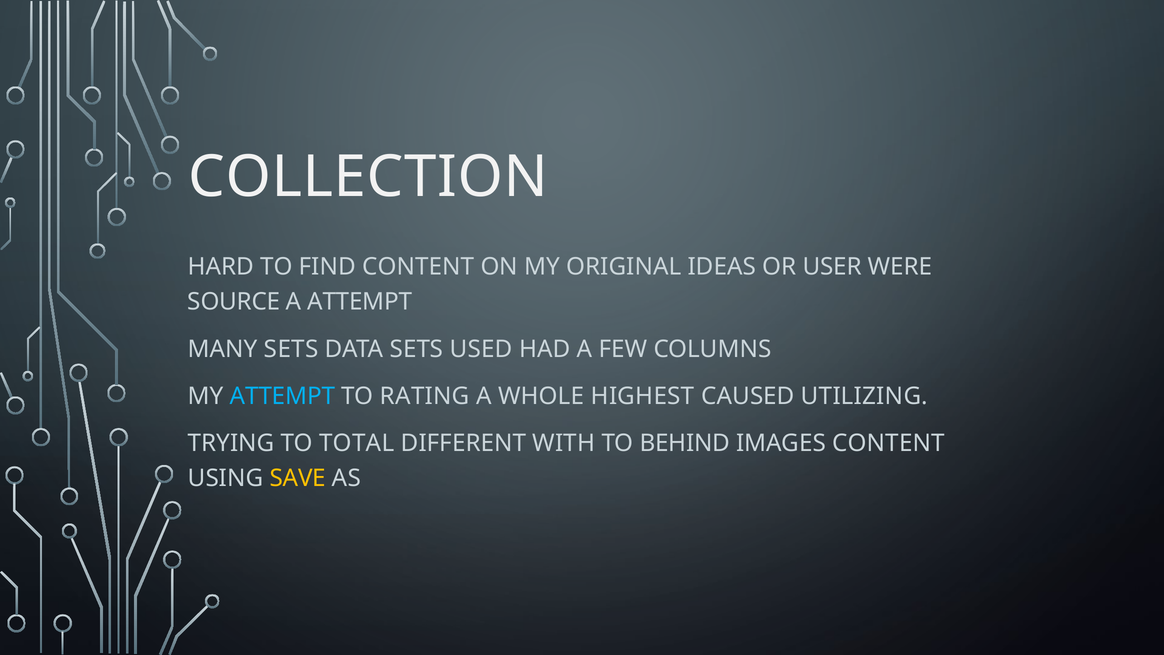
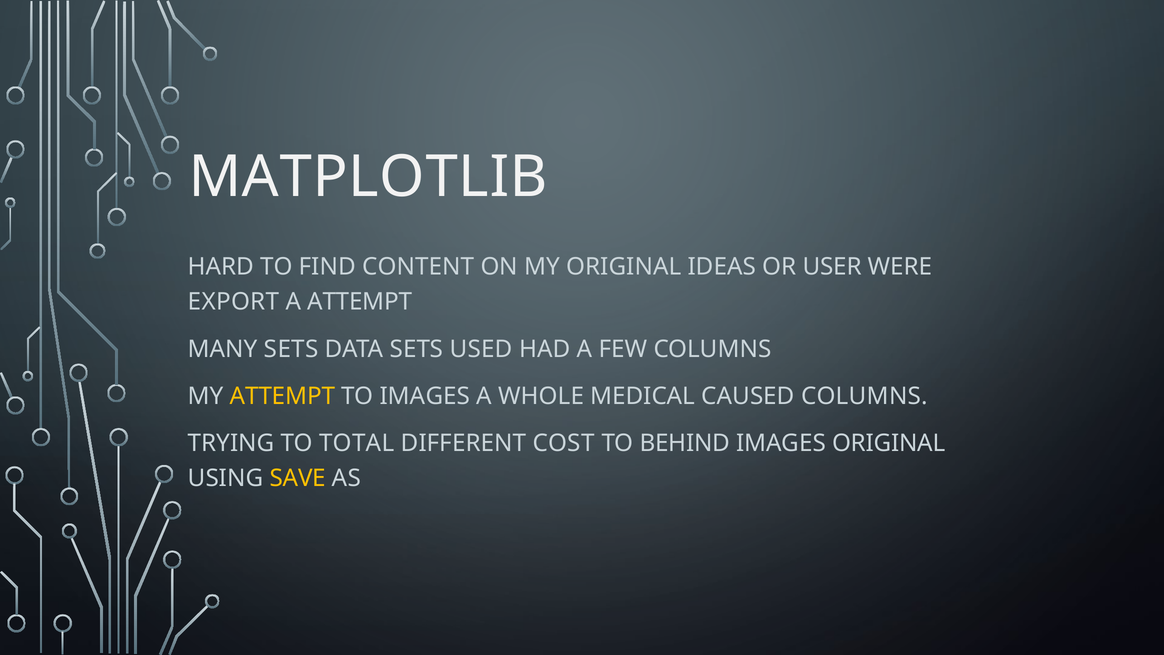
COLLECTION: COLLECTION -> MATPLOTLIB (368, 177)
SOURCE: SOURCE -> EXPORT (234, 302)
ATTEMPT colour: light blue -> yellow (282, 396)
TO RATING: RATING -> IMAGES (425, 396)
HIGHEST: HIGHEST -> MEDICAL (643, 396)
CAUSED UTILIZING: UTILIZING -> COLUMNS (864, 396)
WITH: WITH -> COST (564, 443)
IMAGES CONTENT: CONTENT -> ORIGINAL (889, 443)
